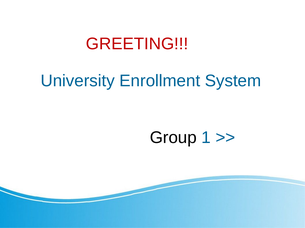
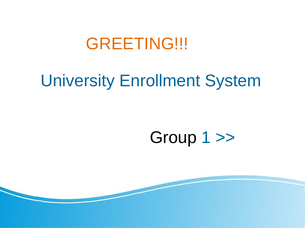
GREETING colour: red -> orange (137, 44)
